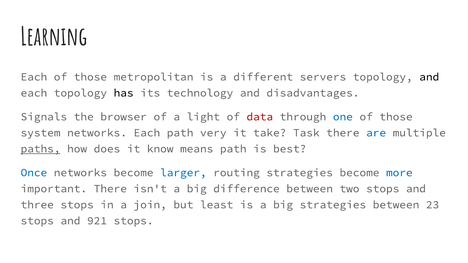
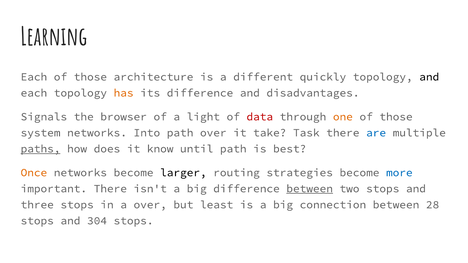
metropolitan: metropolitan -> architecture (153, 77)
servers: servers -> quickly (323, 77)
has colour: black -> orange (124, 93)
its technology: technology -> difference (200, 93)
one colour: blue -> orange (343, 117)
networks Each: Each -> Into (147, 133)
path very: very -> over (213, 133)
means: means -> until (197, 149)
Once colour: blue -> orange (34, 173)
larger colour: blue -> black (183, 173)
between underline: none -> present (310, 189)
a join: join -> over (150, 205)
big strategies: strategies -> connection (333, 205)
23: 23 -> 28 (433, 205)
921: 921 -> 304 (97, 221)
